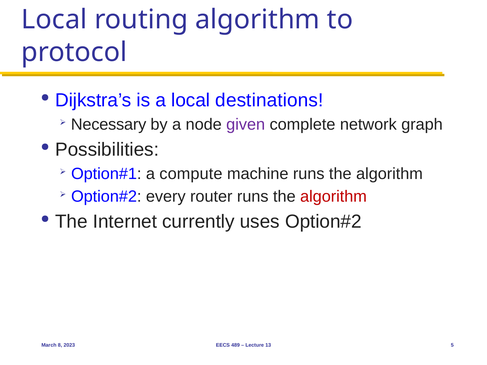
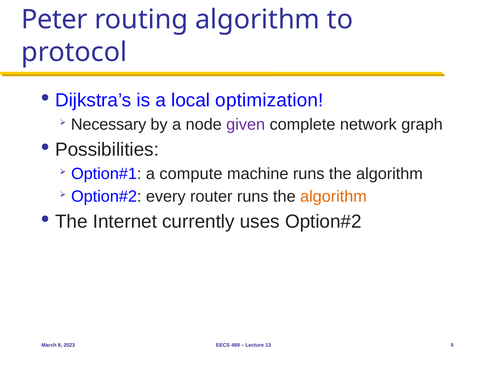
Local: Local -> Peter (54, 20)
destinations: destinations -> optimization (269, 100)
algorithm colour: red -> orange (333, 197)
